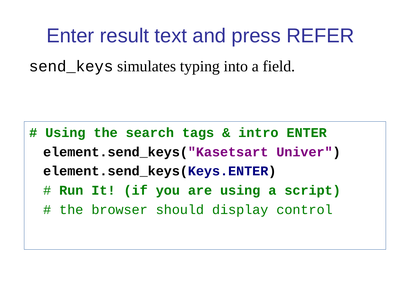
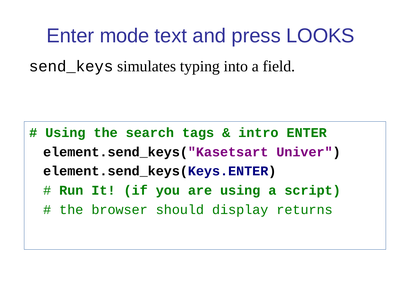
result: result -> mode (125, 36)
REFER: REFER -> LOOKS (320, 36)
control: control -> returns (305, 209)
